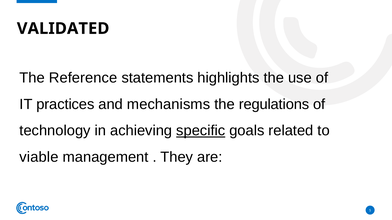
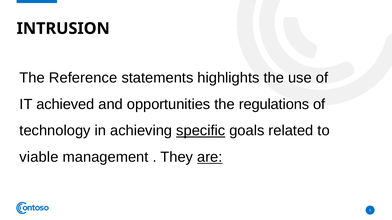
VALIDATED: VALIDATED -> INTRUSION (63, 29)
practices: practices -> achieved (65, 104)
mechanisms: mechanisms -> opportunities (169, 104)
are underline: none -> present (210, 157)
